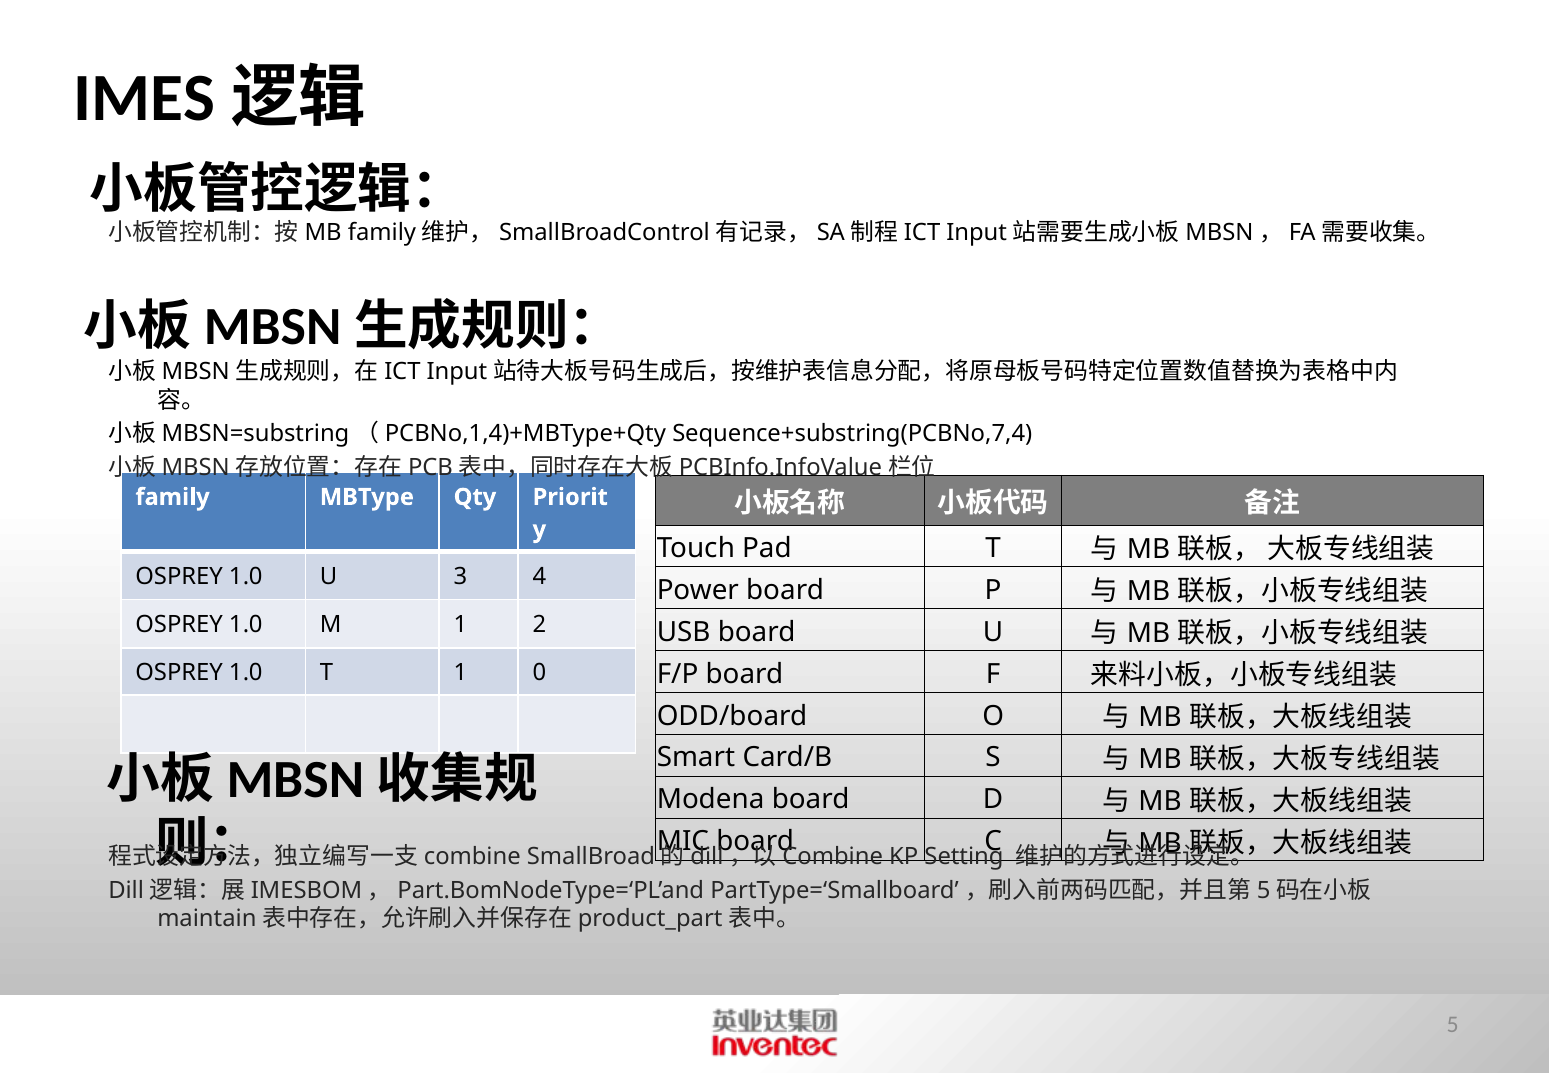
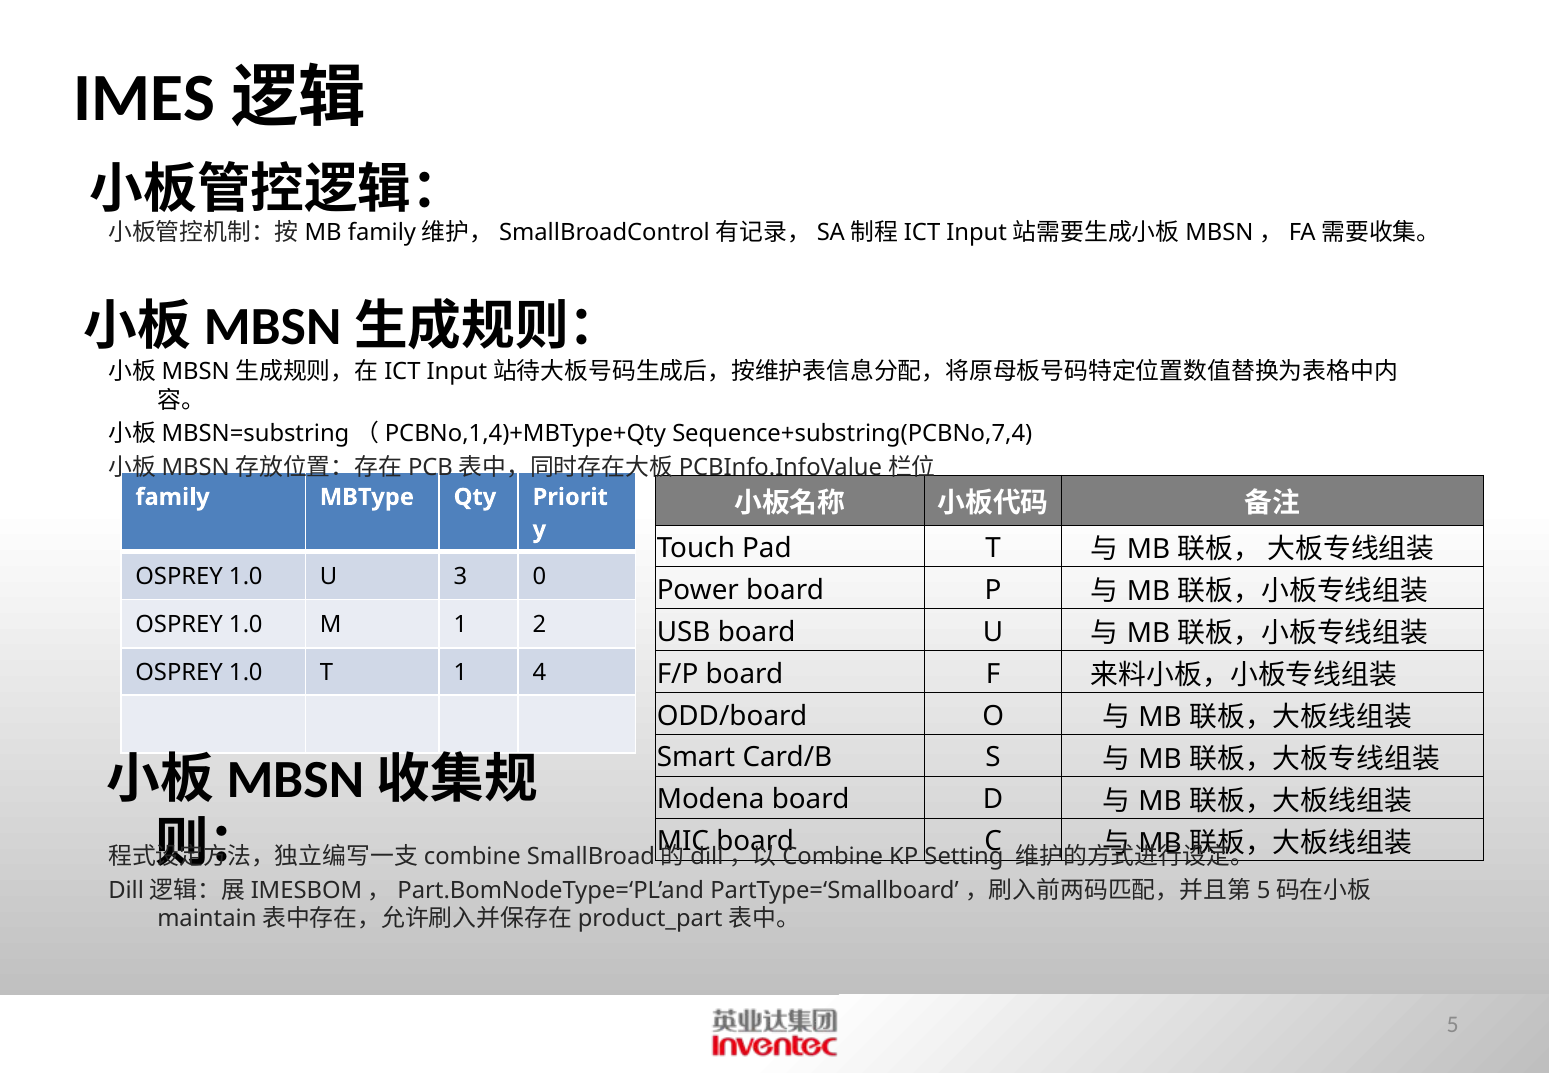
4: 4 -> 0 (539, 576)
0: 0 -> 4 (539, 673)
